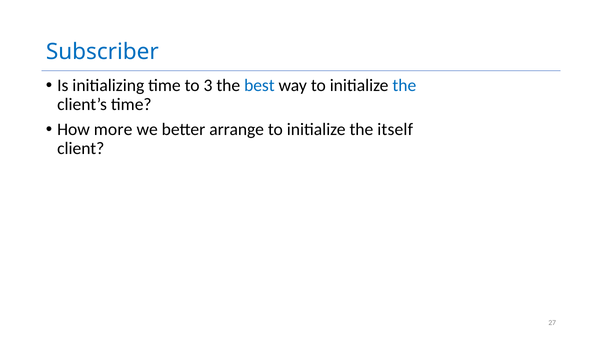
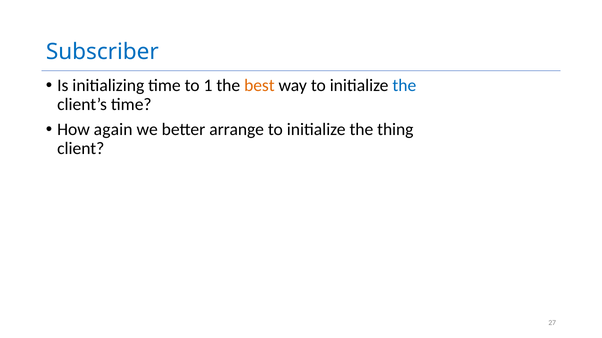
3: 3 -> 1 (208, 86)
best colour: blue -> orange (259, 86)
more: more -> again (113, 130)
itself: itself -> thing (395, 130)
